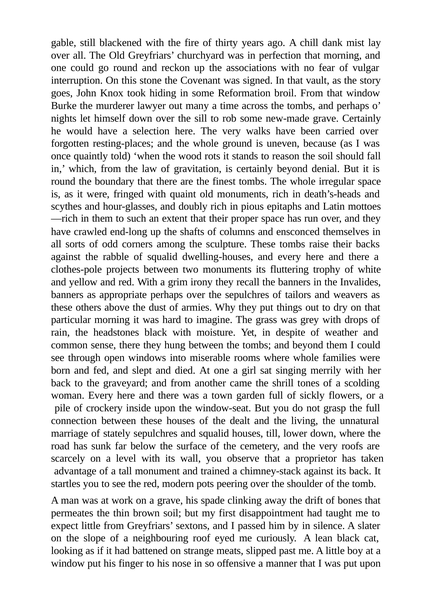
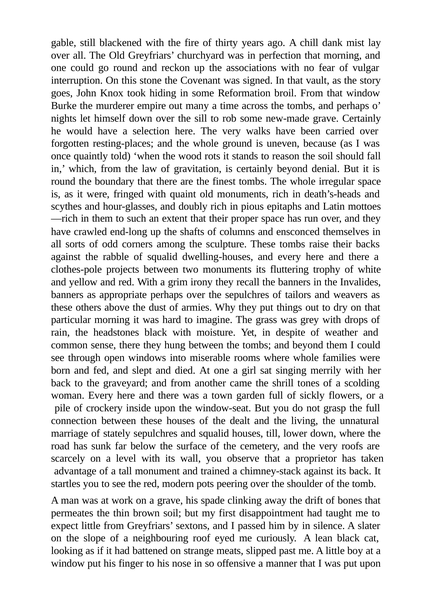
lawyer: lawyer -> empire (152, 106)
